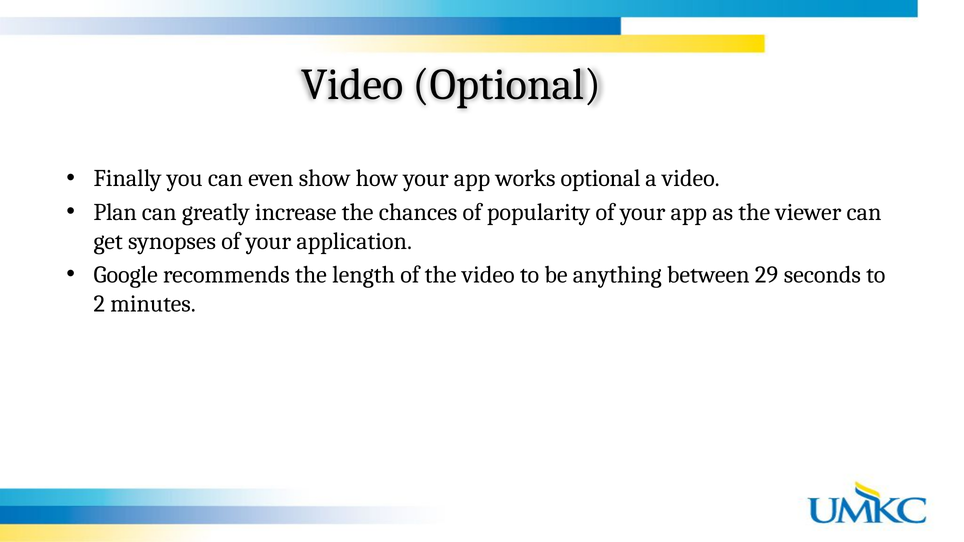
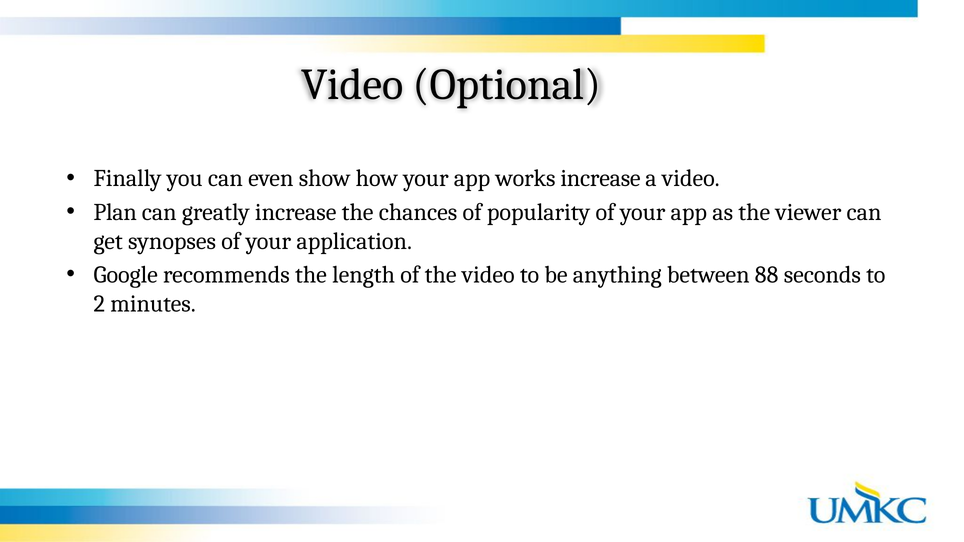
works optional: optional -> increase (601, 179)
29: 29 -> 88 (767, 275)
